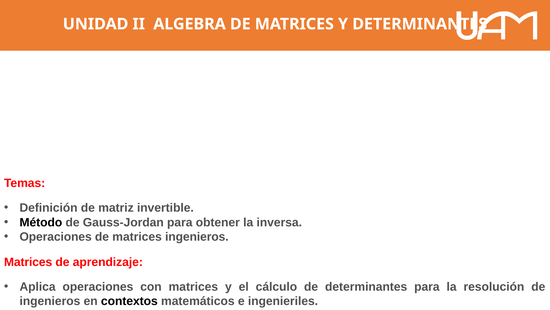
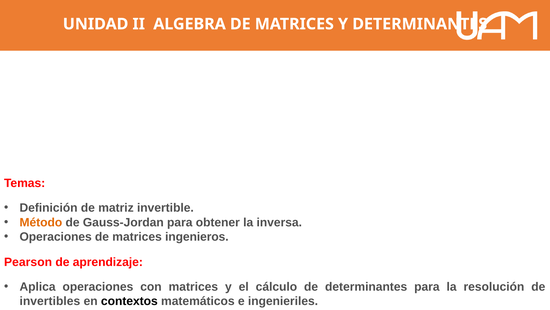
Método colour: black -> orange (41, 222)
Matrices: Matrices -> Pearson (28, 262)
ingenieros: ingenieros -> invertibles (50, 301)
